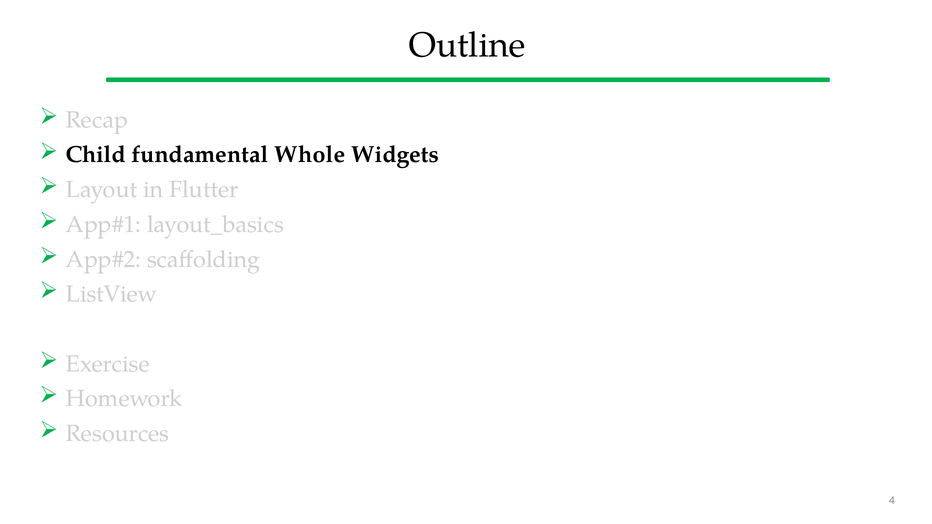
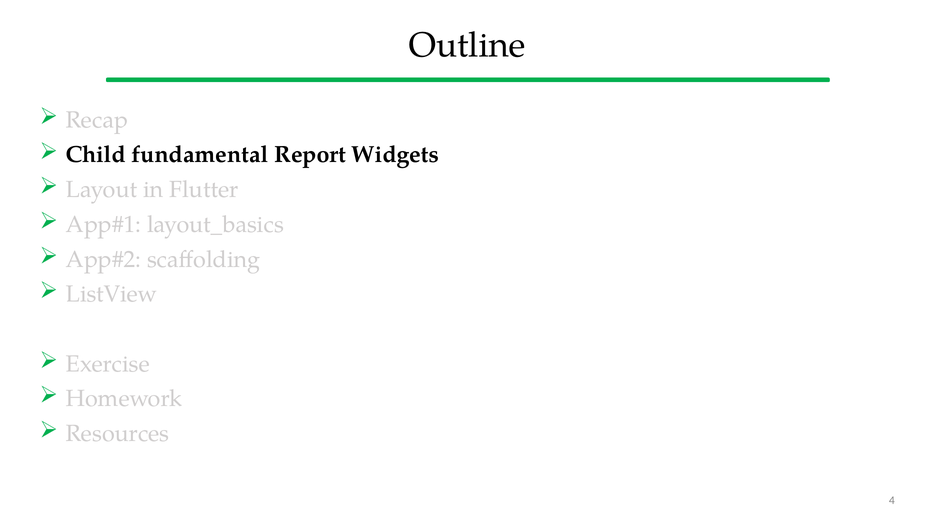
Whole: Whole -> Report (310, 155)
